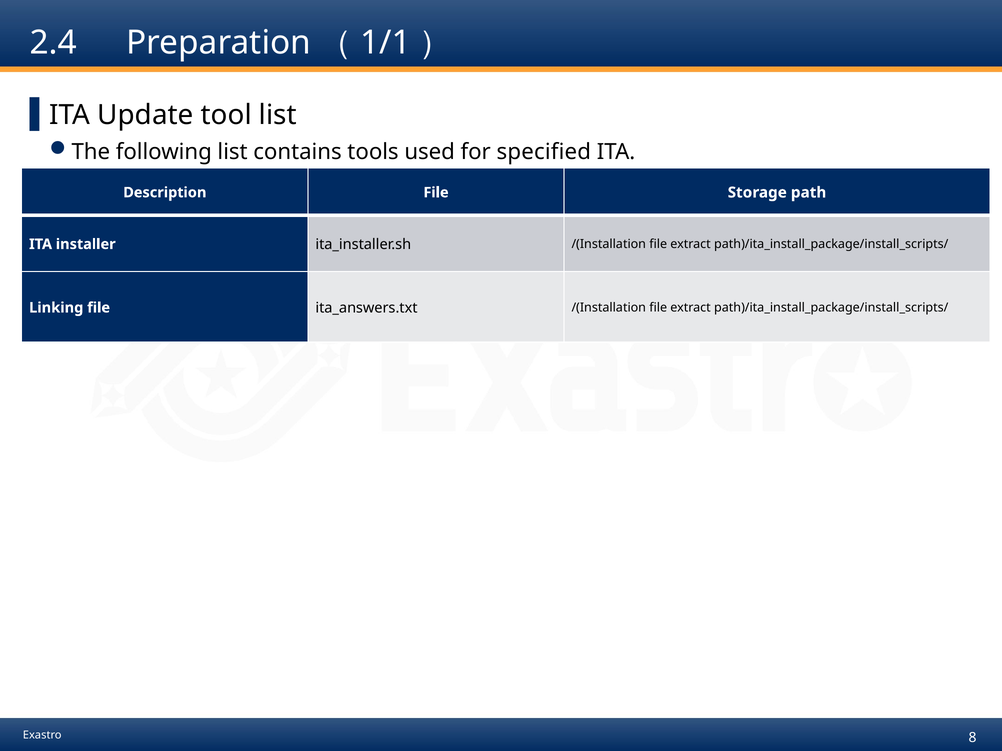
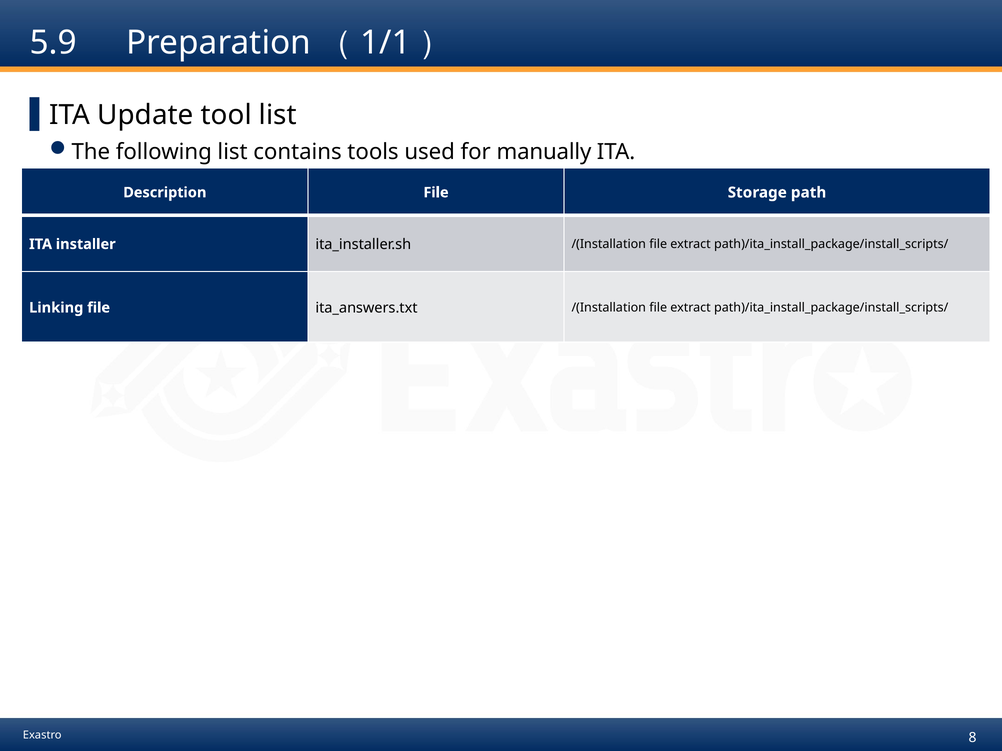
2.4: 2.4 -> 5.9 (53, 43)
specified: specified -> manually (544, 152)
